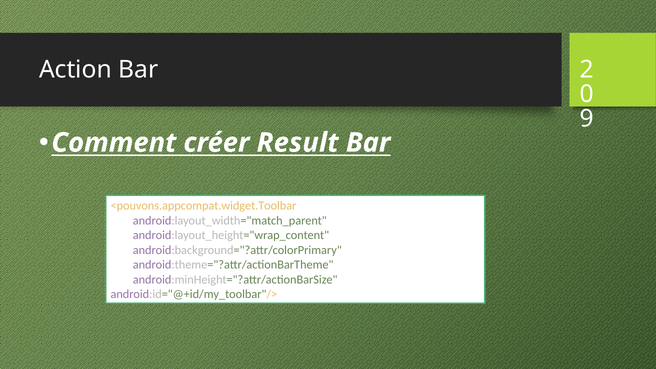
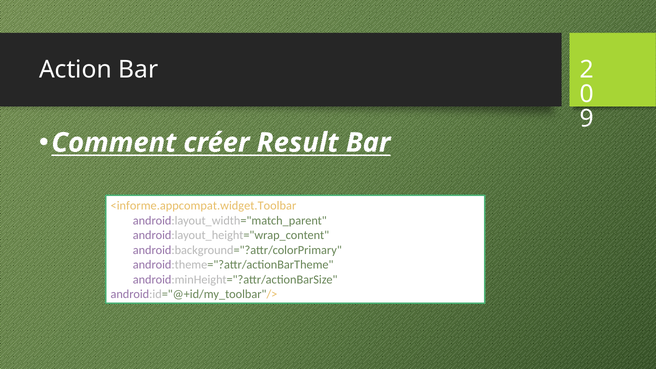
<pouvons.appcompat.widget.Toolbar: <pouvons.appcompat.widget.Toolbar -> <informe.appcompat.widget.Toolbar (203, 206)
